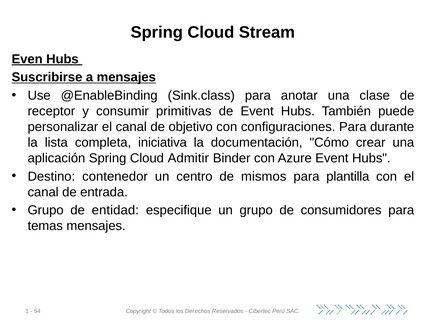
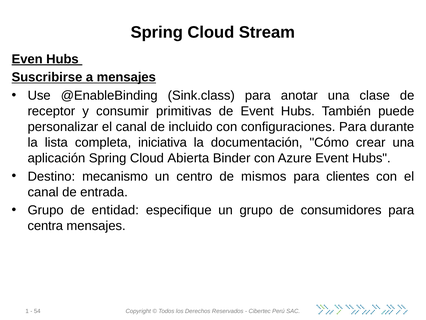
objetivo: objetivo -> incluido (191, 127)
Admitir: Admitir -> Abierta (188, 158)
contenedor: contenedor -> mecanismo (115, 176)
plantilla: plantilla -> clientes (348, 176)
temas: temas -> centra (45, 226)
